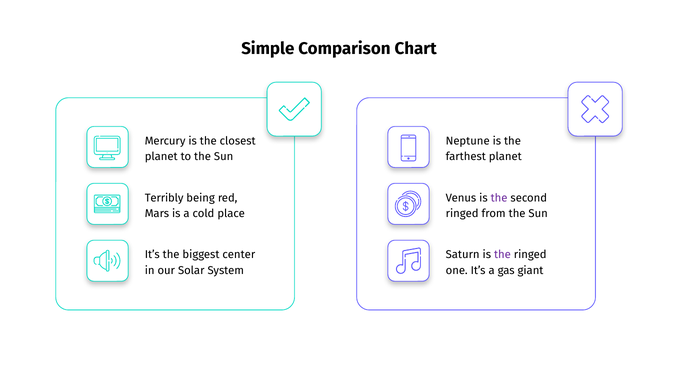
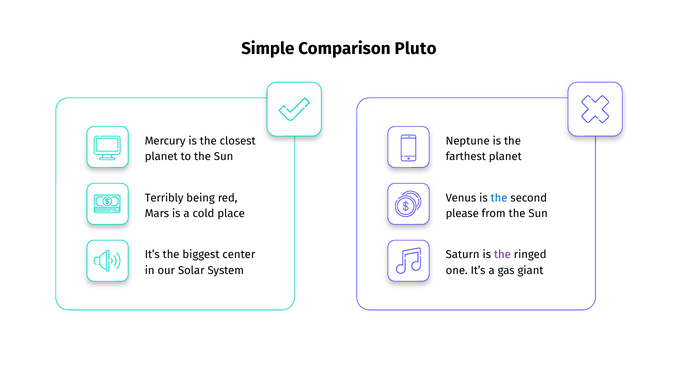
Chart: Chart -> Pluto (416, 49)
the colour: purple -> blue (499, 198)
ringed: ringed -> please (462, 214)
